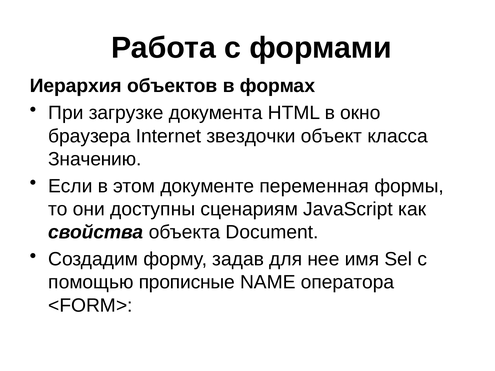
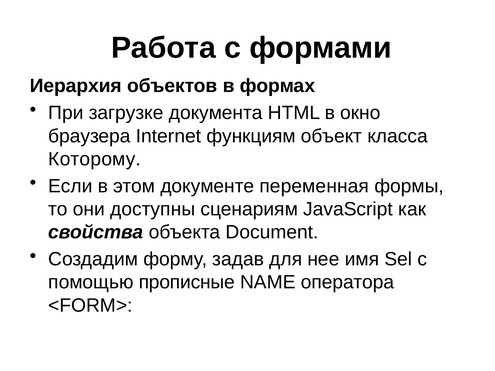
звездочки: звездочки -> функциям (251, 136)
Значению: Значению -> Которому (95, 159)
